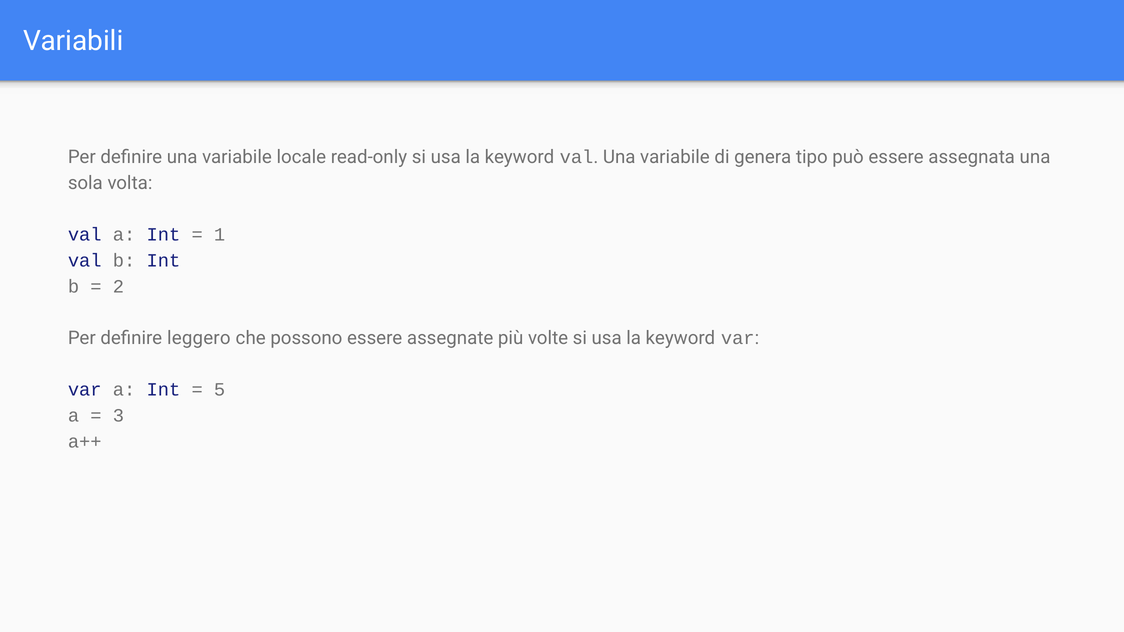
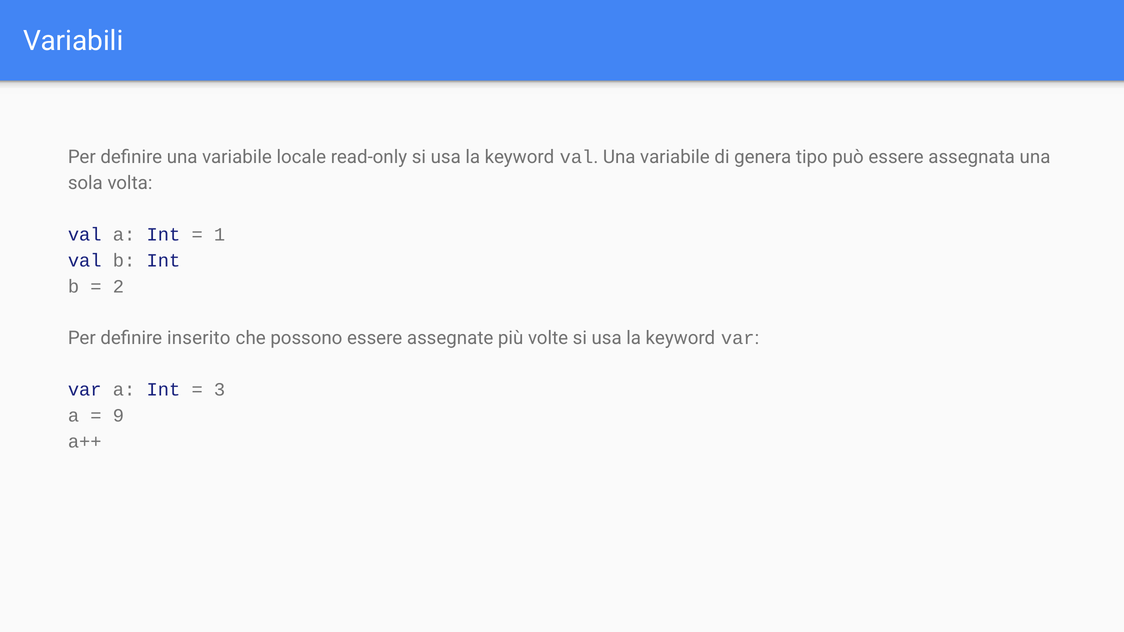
leggero: leggero -> inserito (199, 338)
5: 5 -> 3 (220, 390)
3: 3 -> 9 (118, 416)
